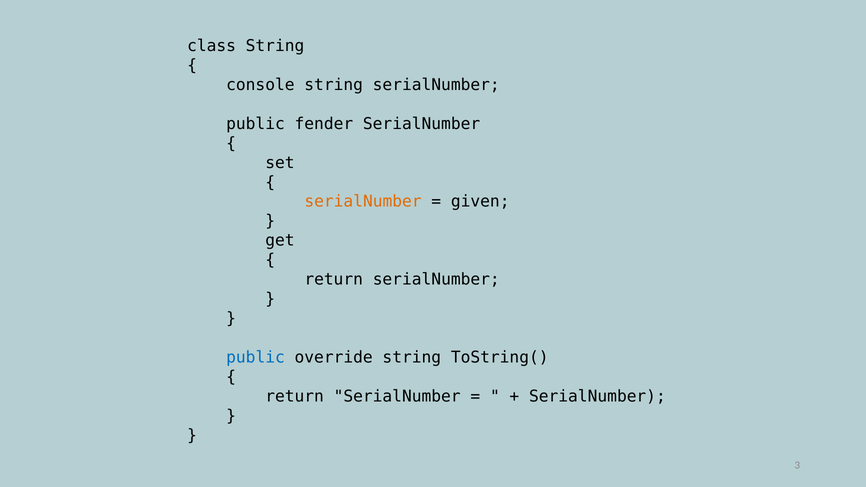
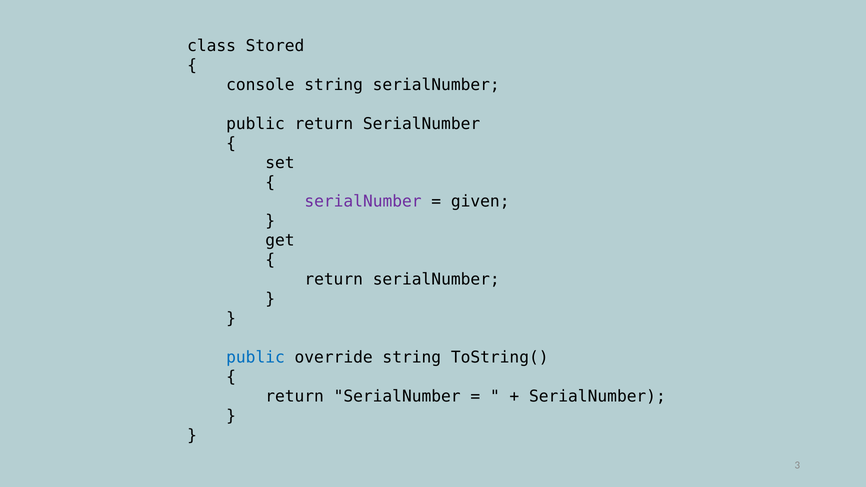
class String: String -> Stored (275, 46)
public fender: fender -> return (324, 124)
serialNumber colour: orange -> purple (363, 202)
